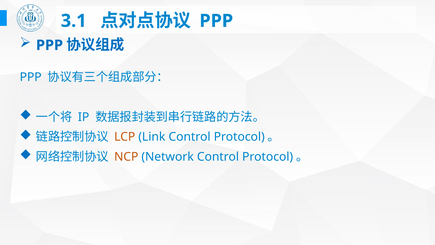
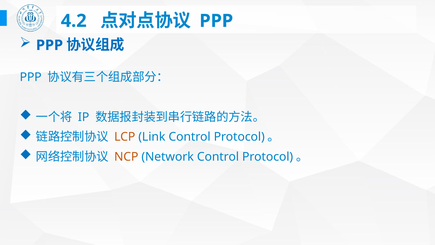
3.1: 3.1 -> 4.2 (74, 21)
